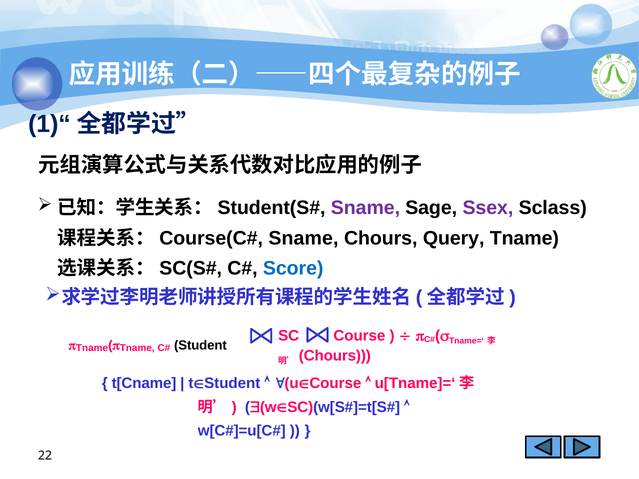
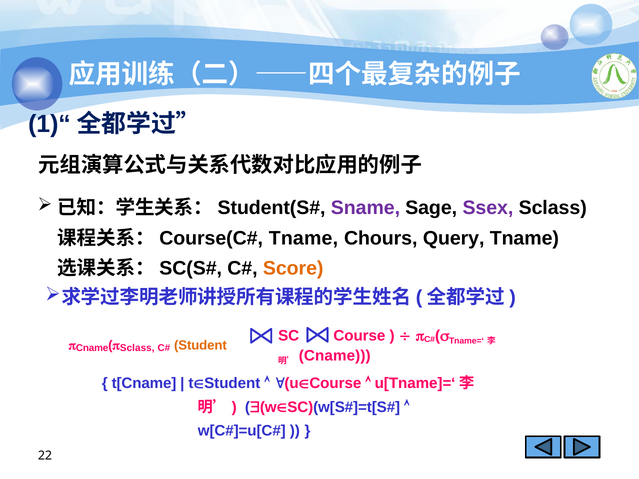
Sname: Sname -> Tname (303, 238)
Score colour: blue -> orange (293, 269)
Tname: Tname -> Cname (92, 348)
Tname: Tname -> Sclass (137, 348)
Student colour: black -> orange (200, 345)
Chours: Chours -> Cname (335, 356)
